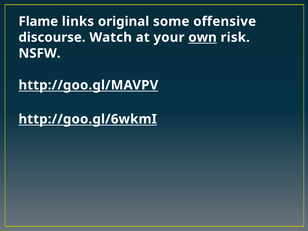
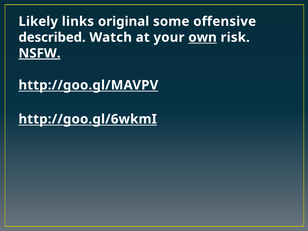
Flame: Flame -> Likely (38, 21)
discourse: discourse -> described (52, 37)
NSFW underline: none -> present (39, 53)
